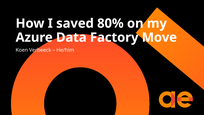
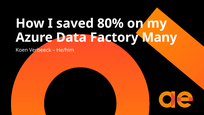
Move: Move -> Many (159, 37)
